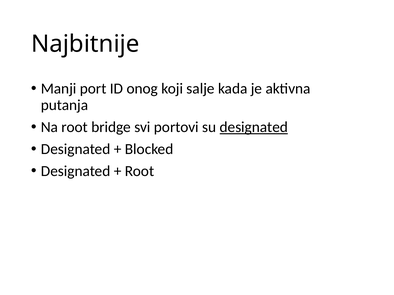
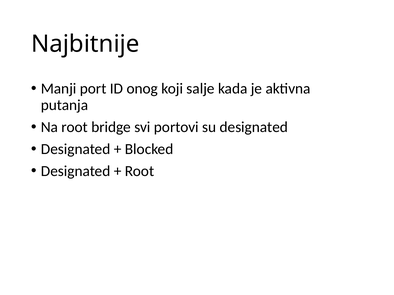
designated underline: present -> none (254, 127)
